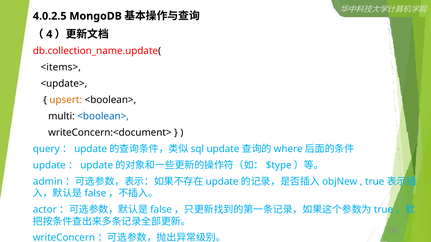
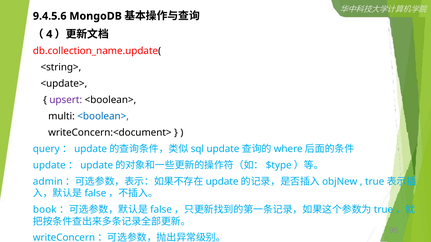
4.0.2.5: 4.0.2.5 -> 9.4.5.6 (50, 16)
<items>: <items> -> <string> (61, 67)
upsert colour: orange -> purple (66, 100)
actor: actor -> book (45, 210)
